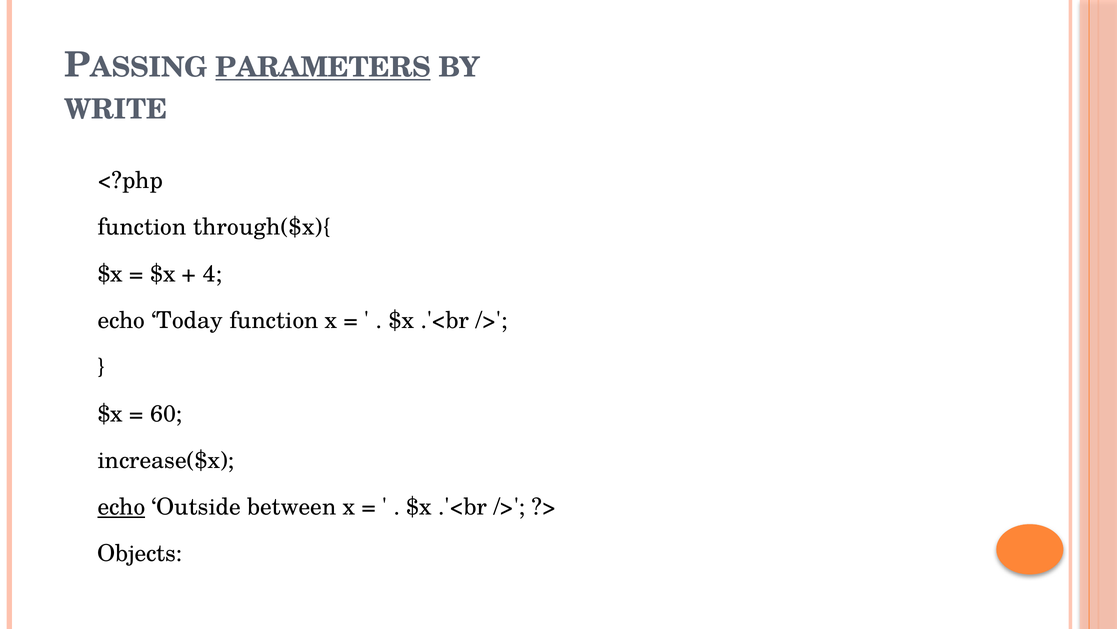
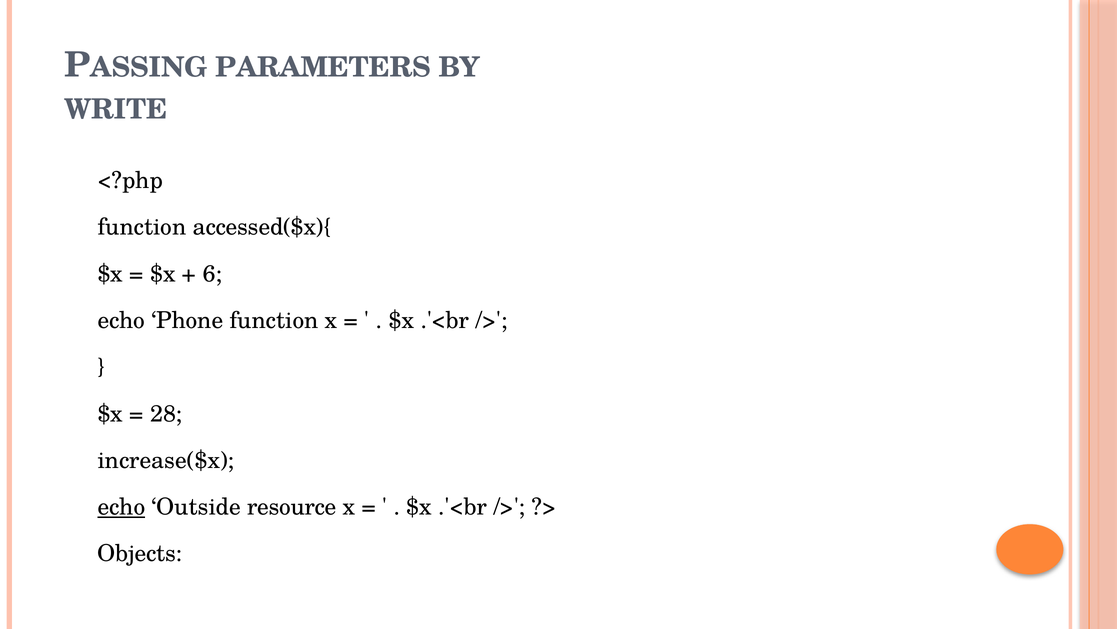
PARAMETERS underline: present -> none (323, 68)
through($x){: through($x){ -> accessed($x){ (262, 227)
4: 4 -> 6 (212, 274)
Today: Today -> Phone (187, 320)
60: 60 -> 28 (166, 413)
between: between -> resource (292, 507)
